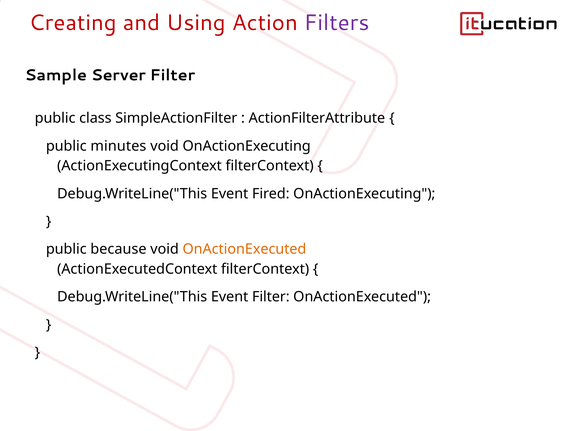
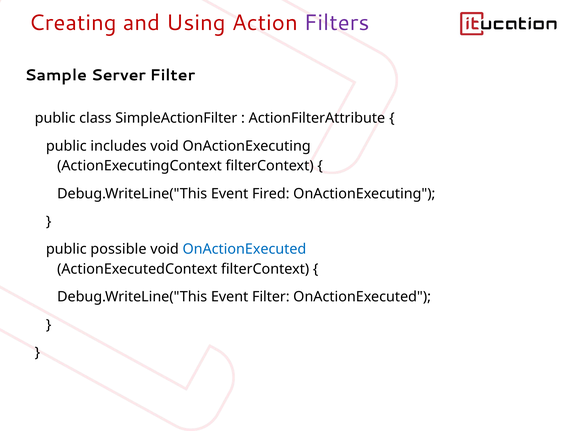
minutes: minutes -> includes (118, 146)
because: because -> possible (118, 249)
OnActionExecuted colour: orange -> blue (244, 249)
